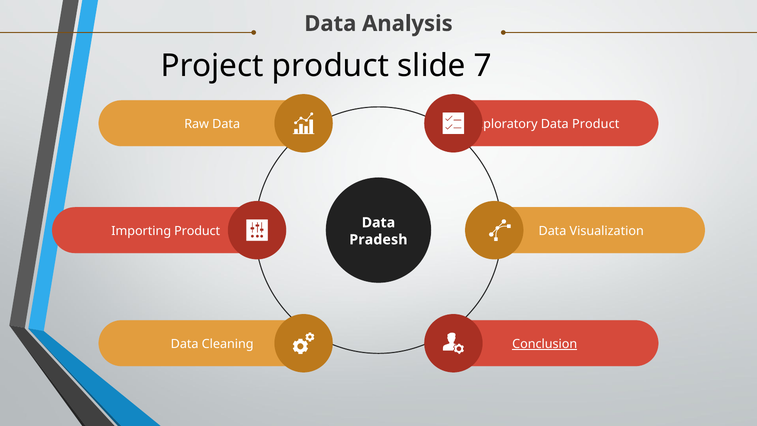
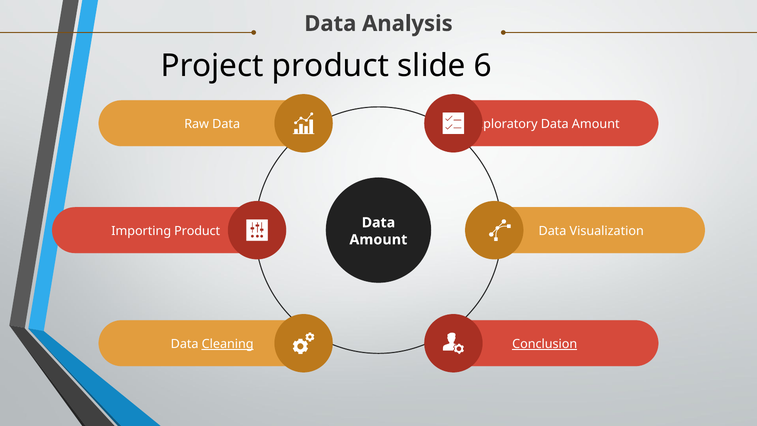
7: 7 -> 6 (483, 66)
Product: Product -> Amount (596, 124)
Pradesh: Pradesh -> Amount (378, 240)
Cleaning underline: none -> present (228, 344)
